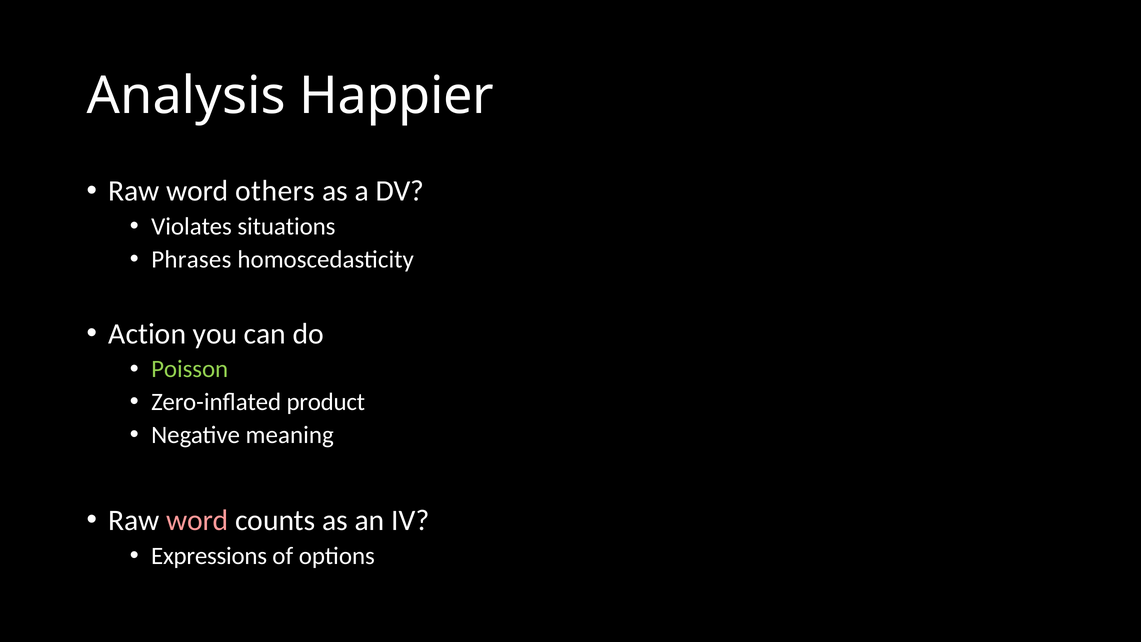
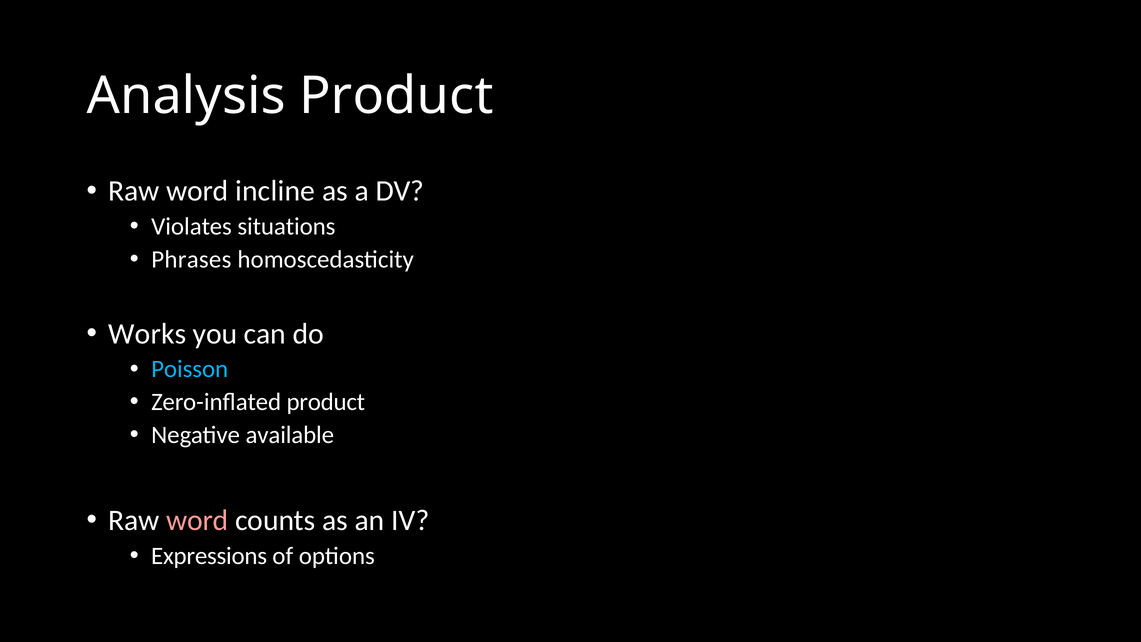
Analysis Happier: Happier -> Product (396, 96)
others: others -> incline (275, 191)
Action: Action -> Works (147, 334)
Poisson colour: light green -> light blue (190, 369)
meaning: meaning -> available (290, 435)
